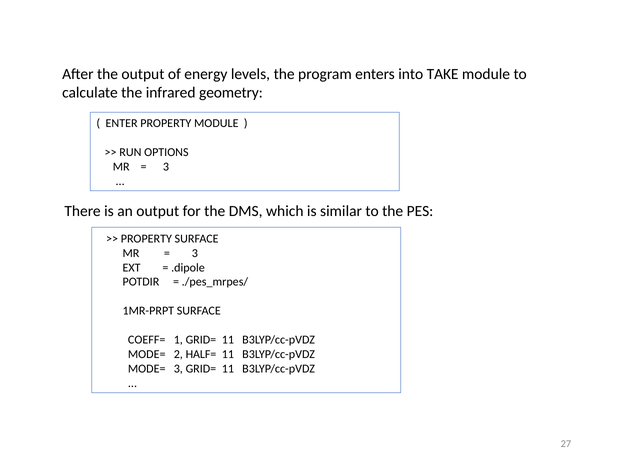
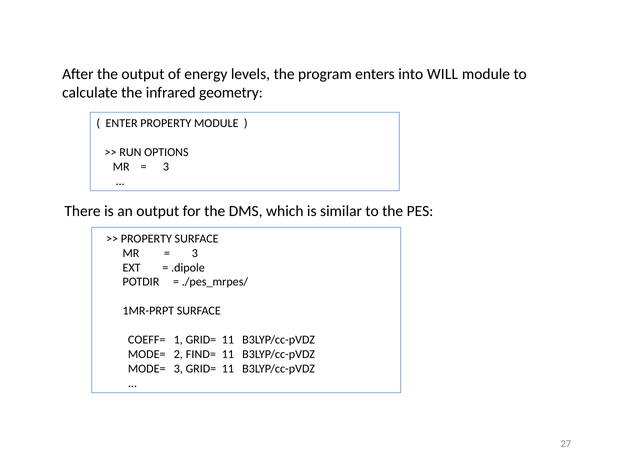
TAKE: TAKE -> WILL (442, 74)
HALF=: HALF= -> FIND= (201, 354)
